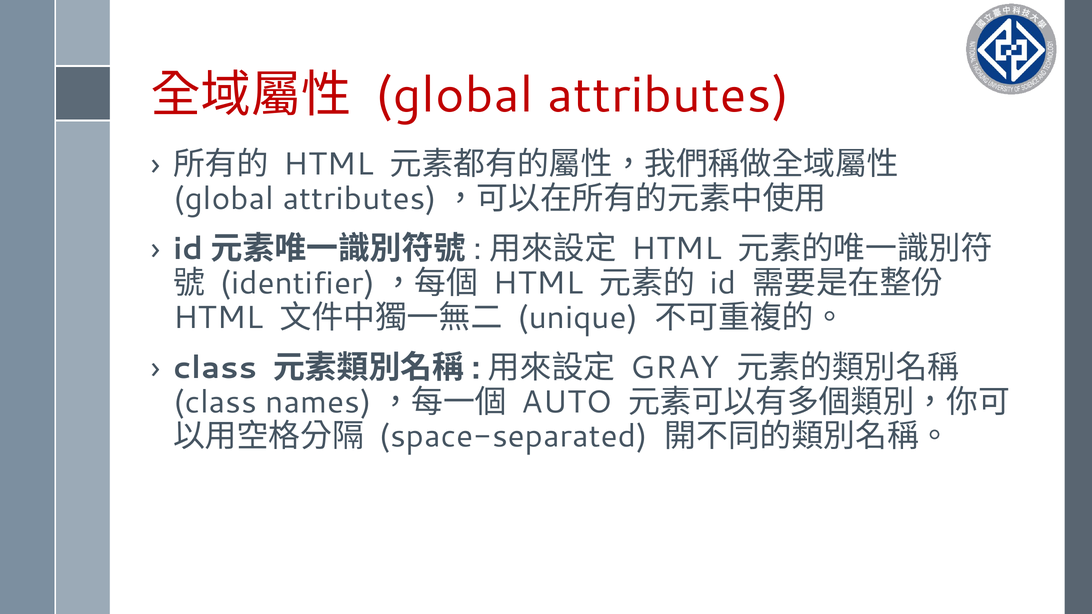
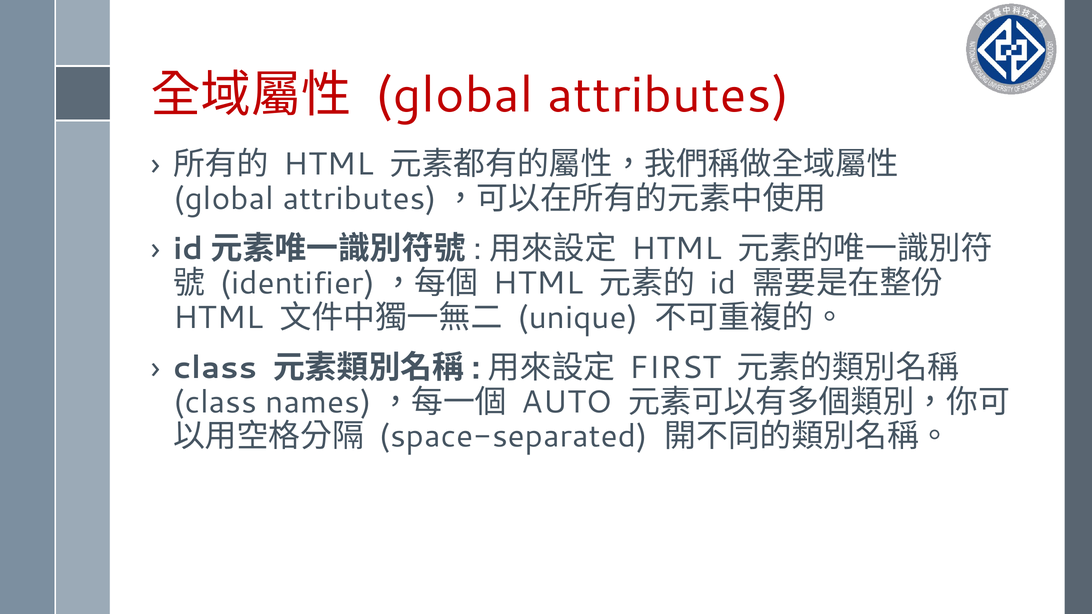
GRAY: GRAY -> FIRST (675, 368)
